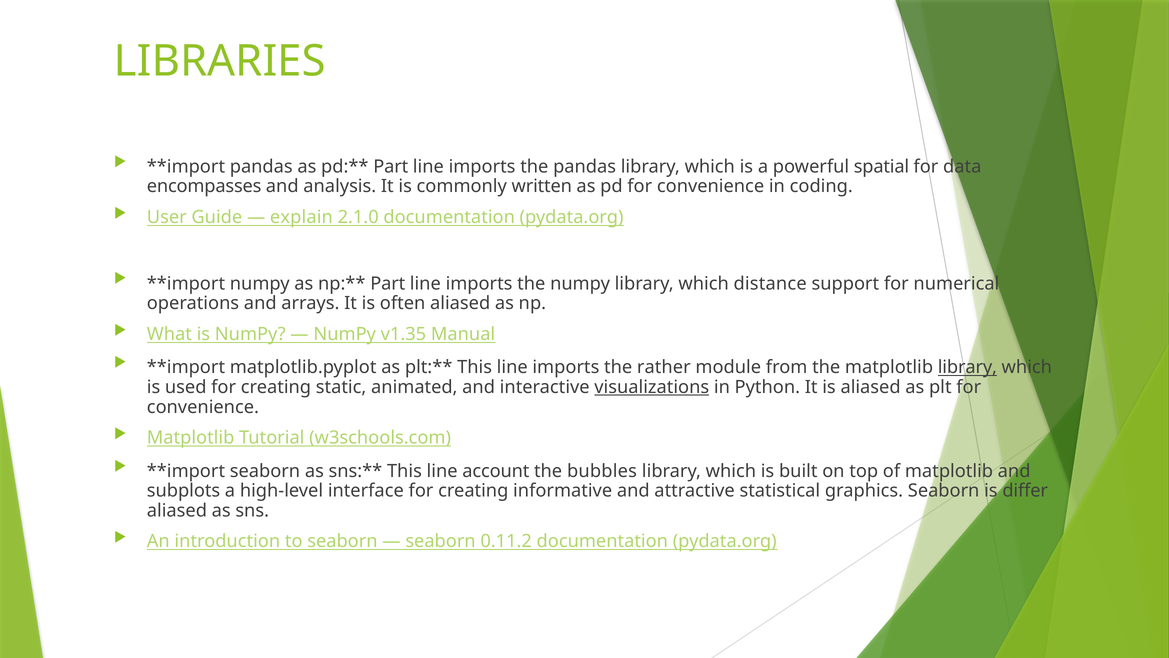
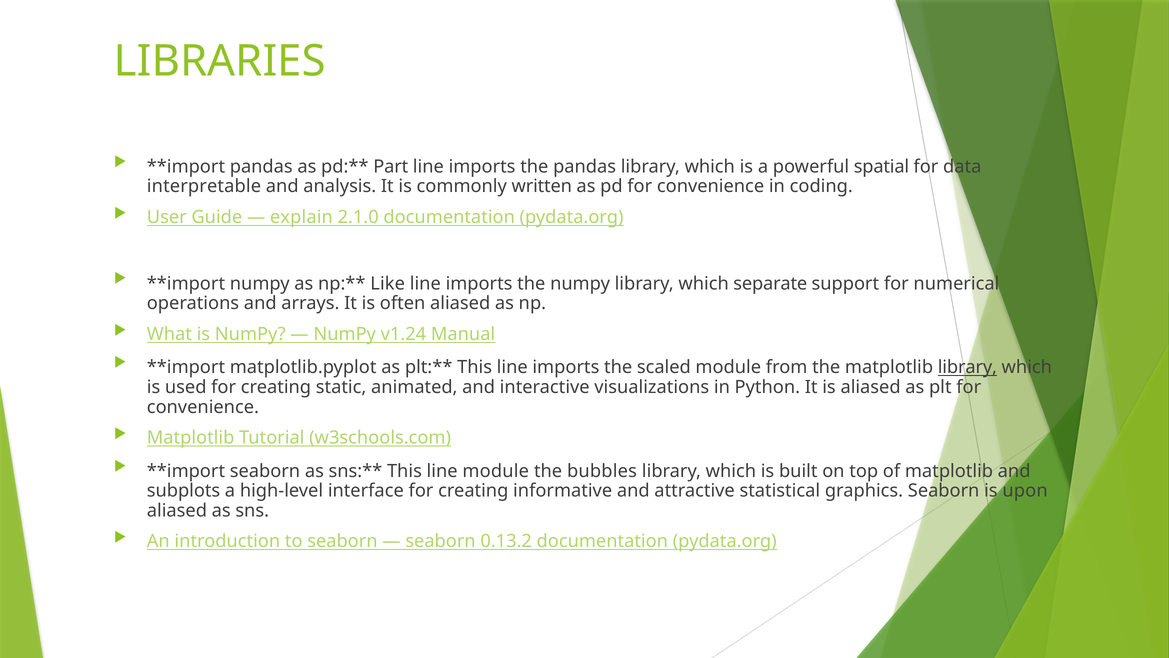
encompasses: encompasses -> interpretable (204, 186)
Part: Part -> Like (388, 283)
distance: distance -> separate (770, 283)
v1.35: v1.35 -> v1.24 (403, 334)
rather: rather -> scaled (664, 367)
visualizations underline: present -> none (652, 387)
line account: account -> module (496, 471)
differ: differ -> upon (1025, 491)
0.11.2: 0.11.2 -> 0.13.2 (506, 541)
